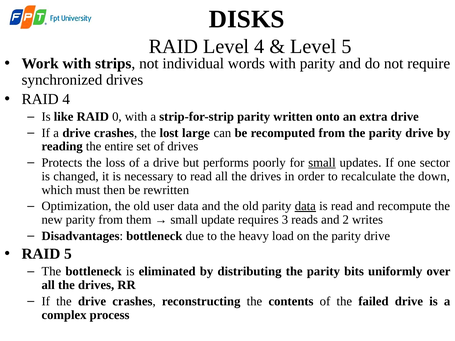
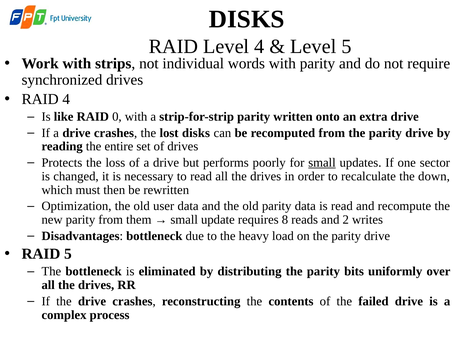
lost large: large -> disks (196, 133)
data underline: present -> none (305, 206)
3: 3 -> 8 (285, 220)
